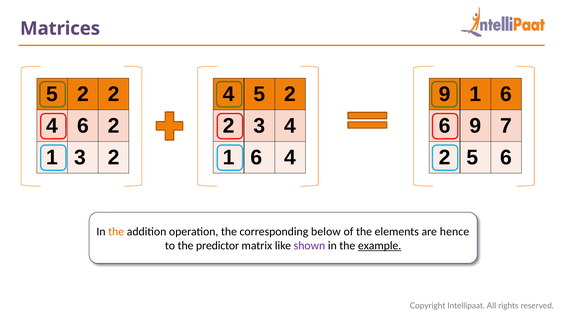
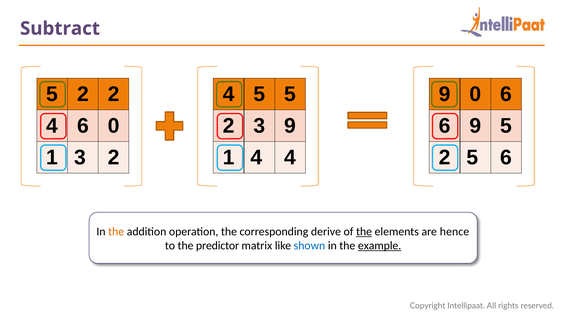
Matrices: Matrices -> Subtract (60, 29)
4 5 2: 2 -> 5 (290, 94)
9 1: 1 -> 0 (475, 94)
6 2: 2 -> 0 (114, 126)
3 4: 4 -> 9 (290, 126)
9 7: 7 -> 5 (506, 126)
6: 6 -> 4 (256, 157)
below: below -> derive (326, 231)
the underline: none -> present (364, 231)
shown colour: purple -> blue (309, 245)
